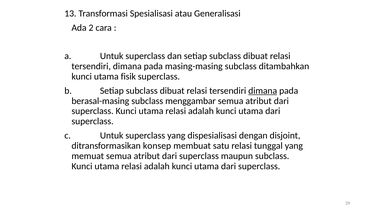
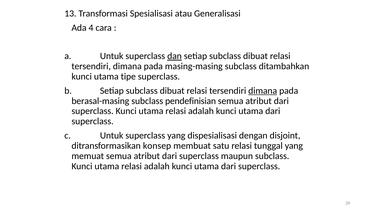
2: 2 -> 4 (91, 28)
dan underline: none -> present (175, 56)
fisik: fisik -> tipe (128, 77)
menggambar: menggambar -> pendefinisian (191, 101)
